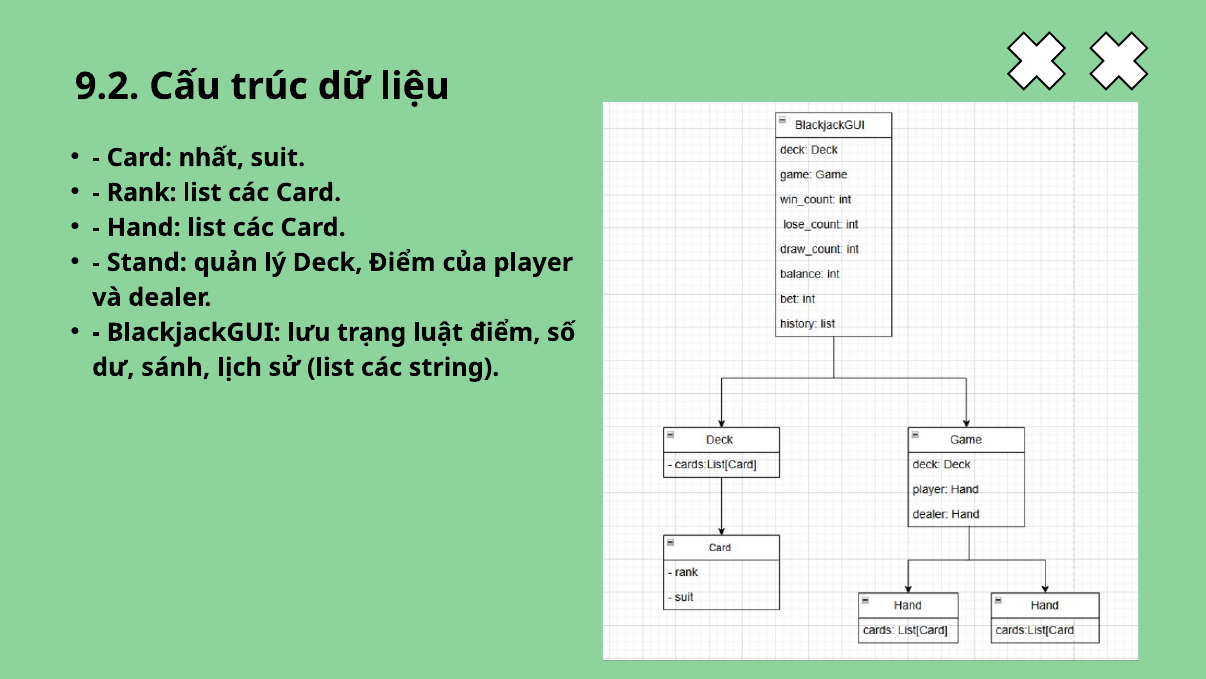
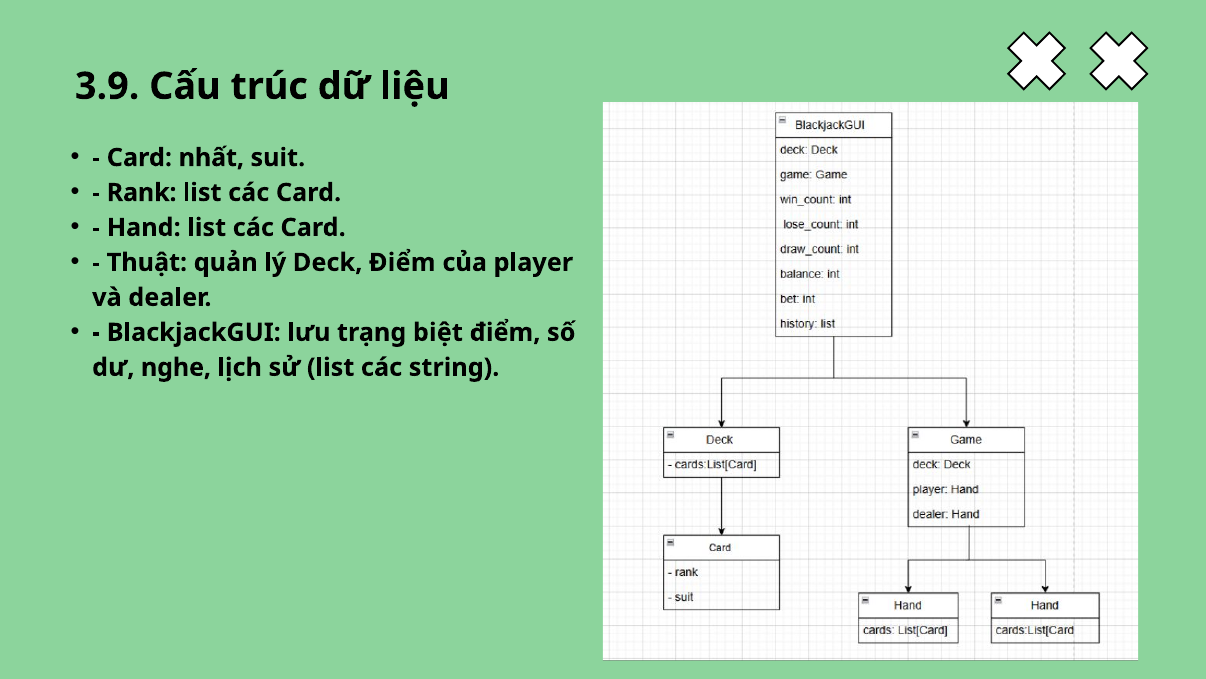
9.2: 9.2 -> 3.9 (107, 86)
Stand: Stand -> Thuật (147, 262)
luật: luật -> biệt (438, 332)
sánh: sánh -> nghe (176, 367)
